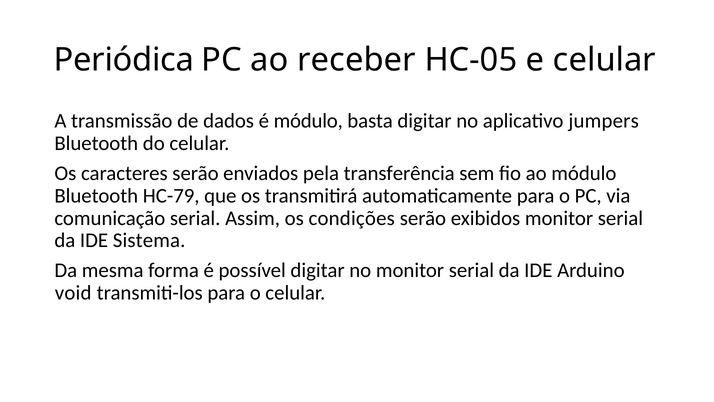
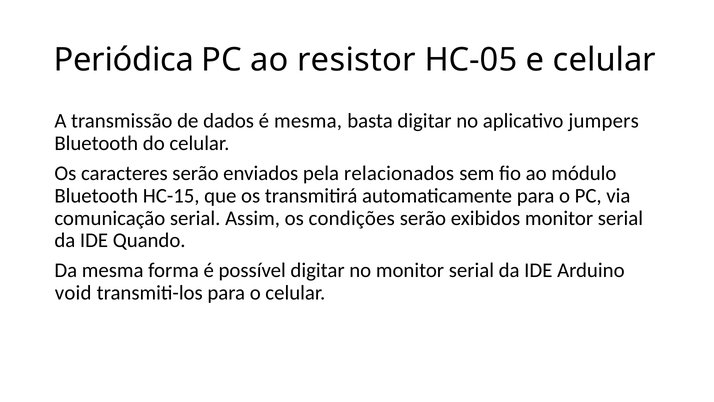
receber: receber -> resistor (356, 60)
é módulo: módulo -> mesma (308, 121)
transferência: transferência -> relacionados (399, 173)
HC-79: HC-79 -> HC-15 (171, 195)
Sistema: Sistema -> Quando (149, 240)
